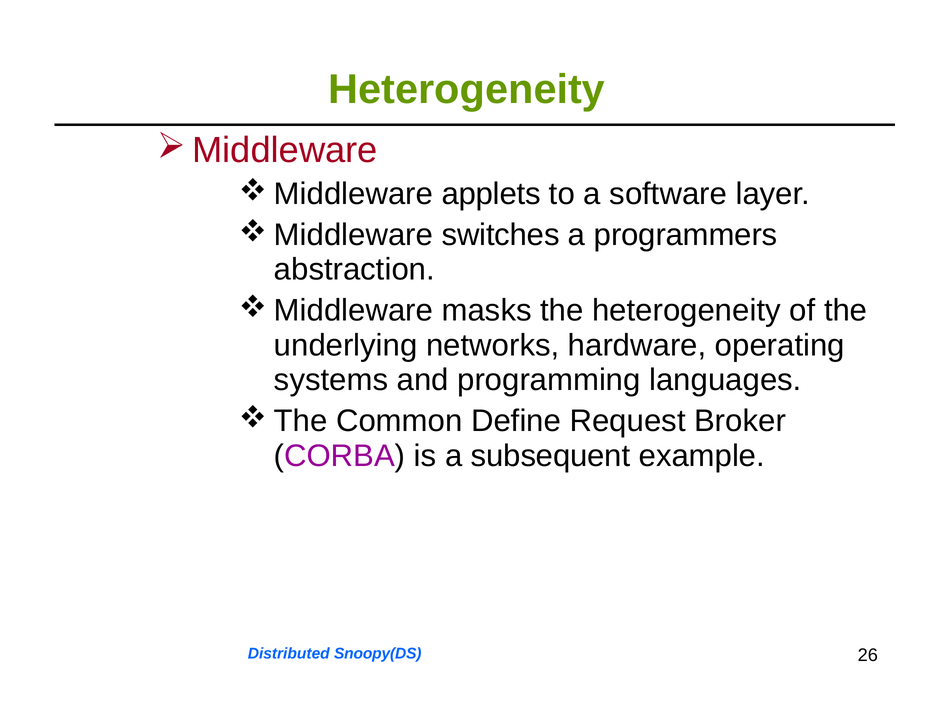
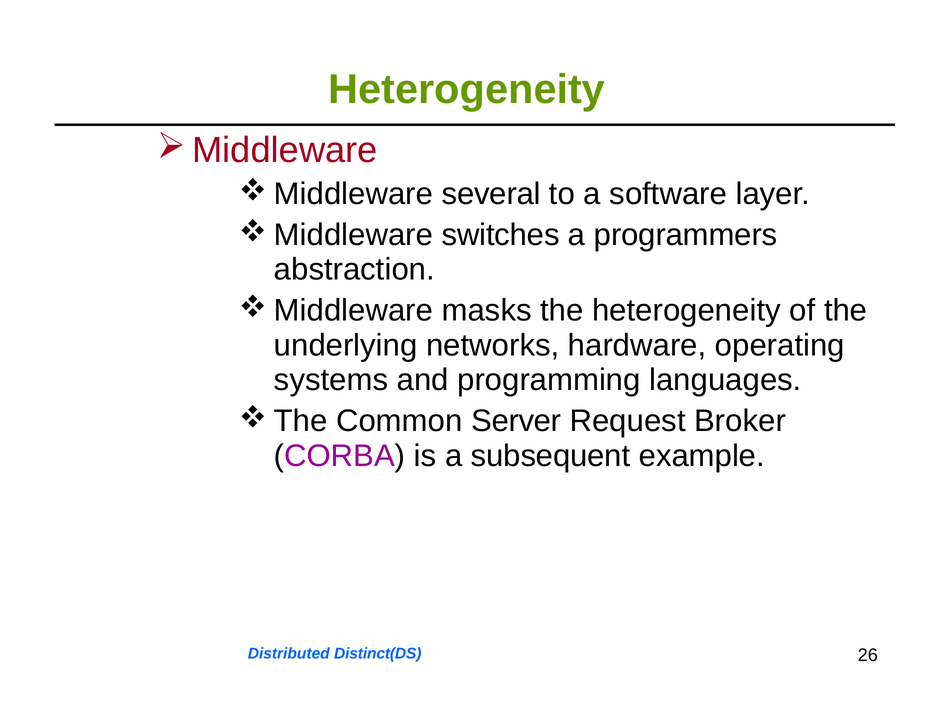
applets: applets -> several (491, 194)
Define: Define -> Server (516, 421)
Snoopy(DS: Snoopy(DS -> Distinct(DS (378, 653)
